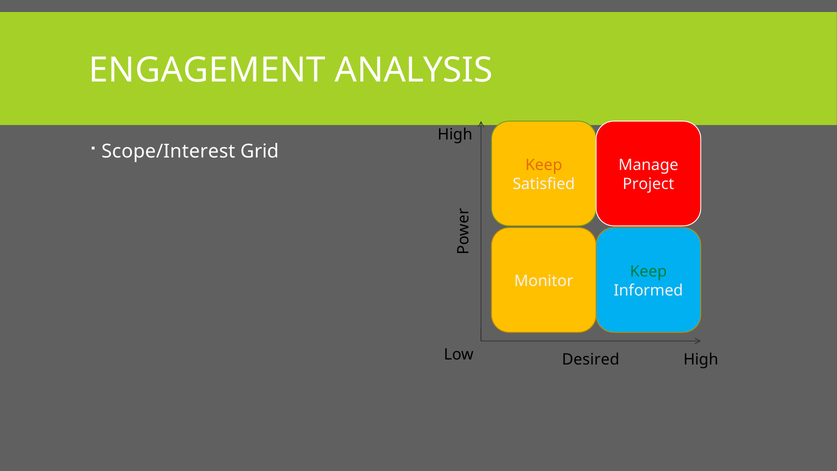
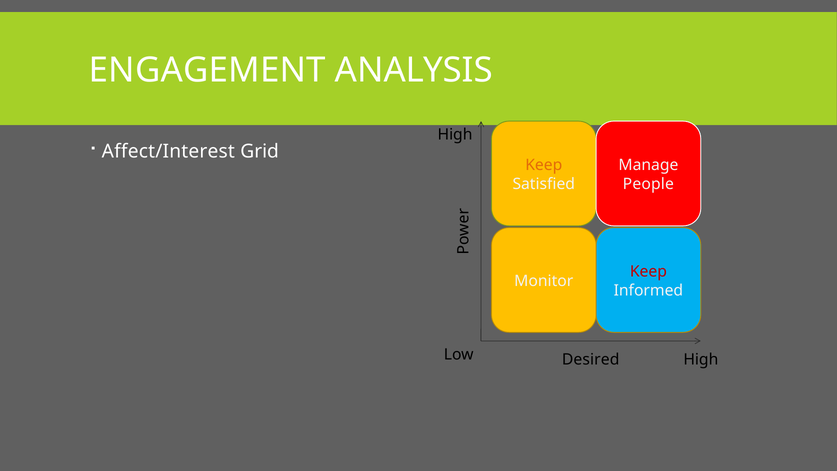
Scope/Interest: Scope/Interest -> Affect/Interest (168, 151)
Project: Project -> People (648, 184)
Keep colour: green -> red (648, 272)
